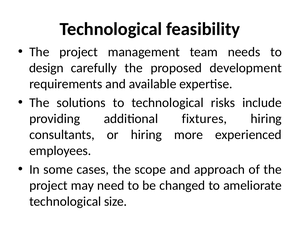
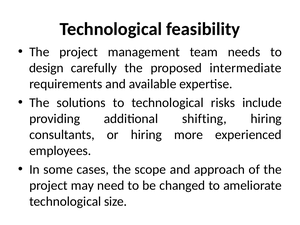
development: development -> intermediate (246, 68)
fixtures: fixtures -> shifting (204, 119)
